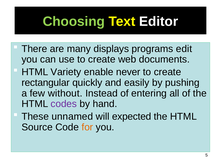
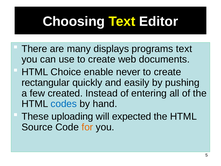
Choosing colour: light green -> white (74, 21)
programs edit: edit -> text (184, 49)
Variety: Variety -> Choice (66, 72)
without: without -> created (65, 93)
codes colour: purple -> blue (64, 104)
unnamed: unnamed -> uploading (72, 116)
